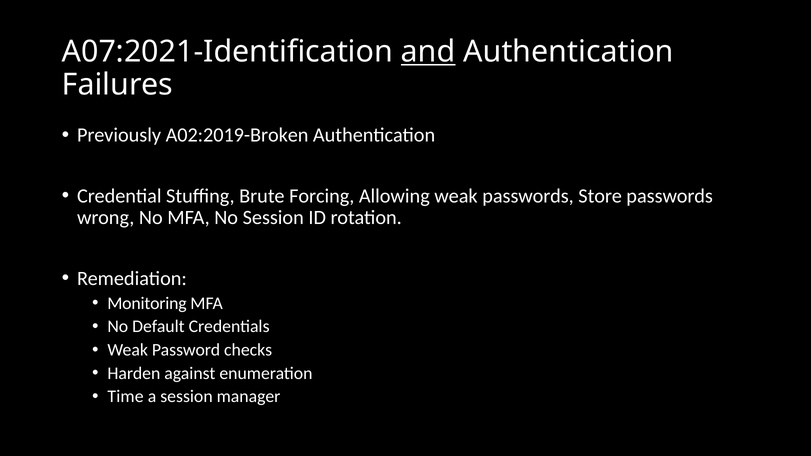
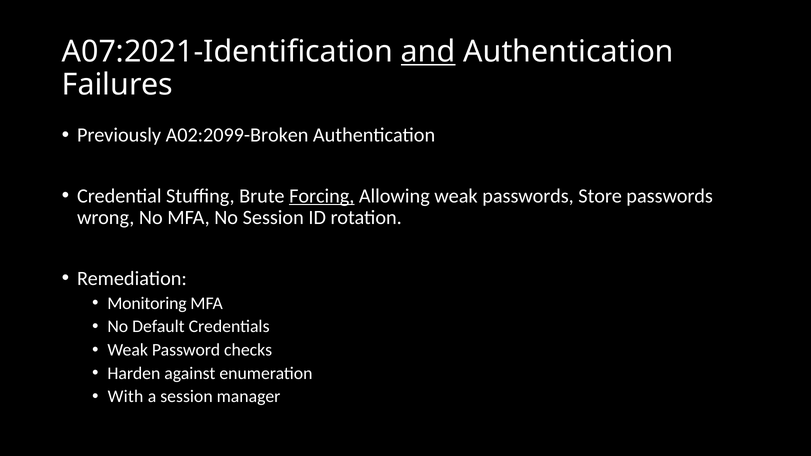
A02:2019-Broken: A02:2019-Broken -> A02:2099-Broken (237, 135)
Forcing underline: none -> present (322, 196)
Time: Time -> With (126, 397)
